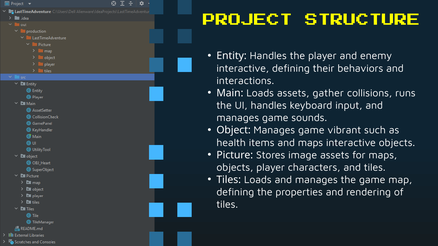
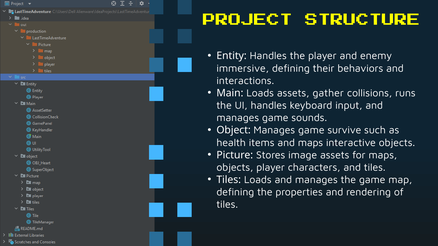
interactive: interactive -> immersive (243, 68)
vibrant: vibrant -> survive (344, 130)
